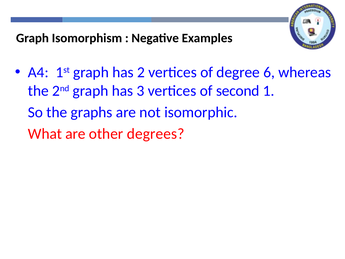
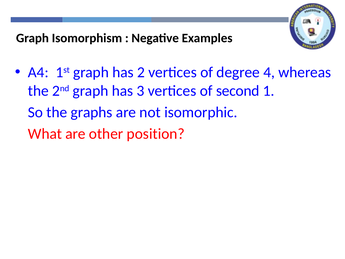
6: 6 -> 4 (269, 72)
degrees: degrees -> position (156, 134)
